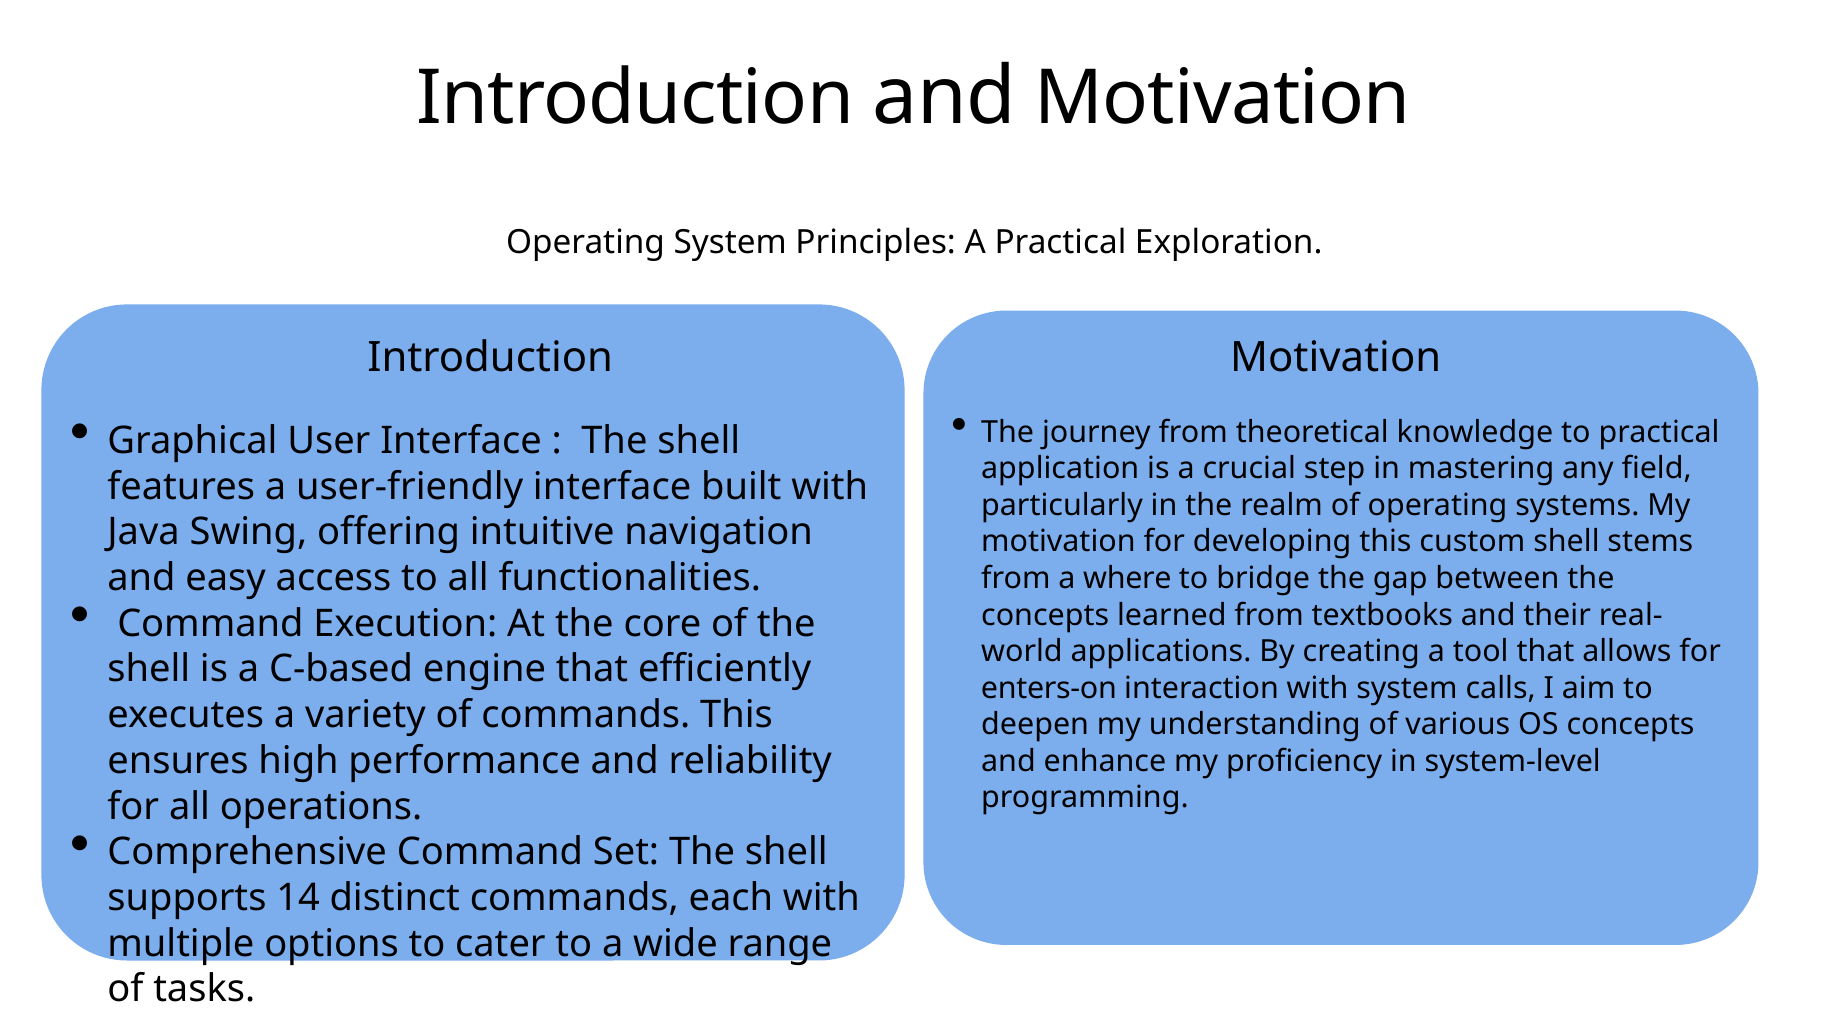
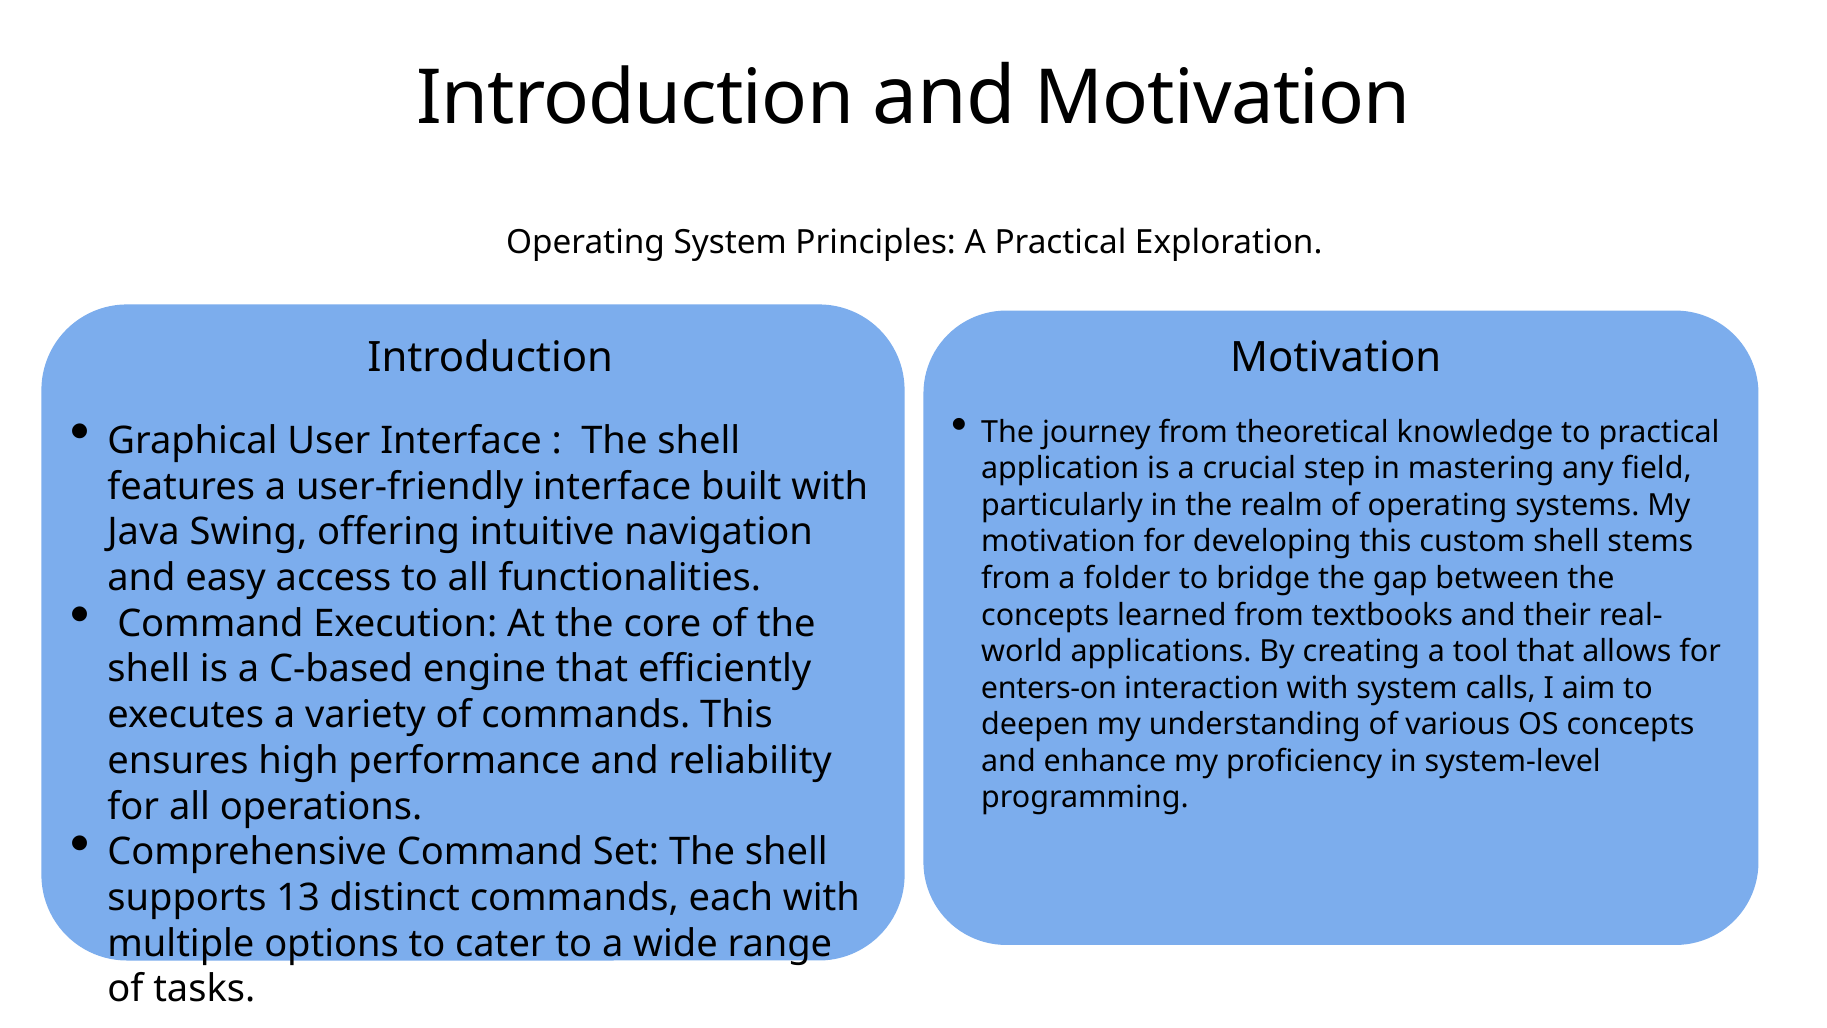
where: where -> folder (1127, 578)
14: 14 -> 13 (298, 898)
